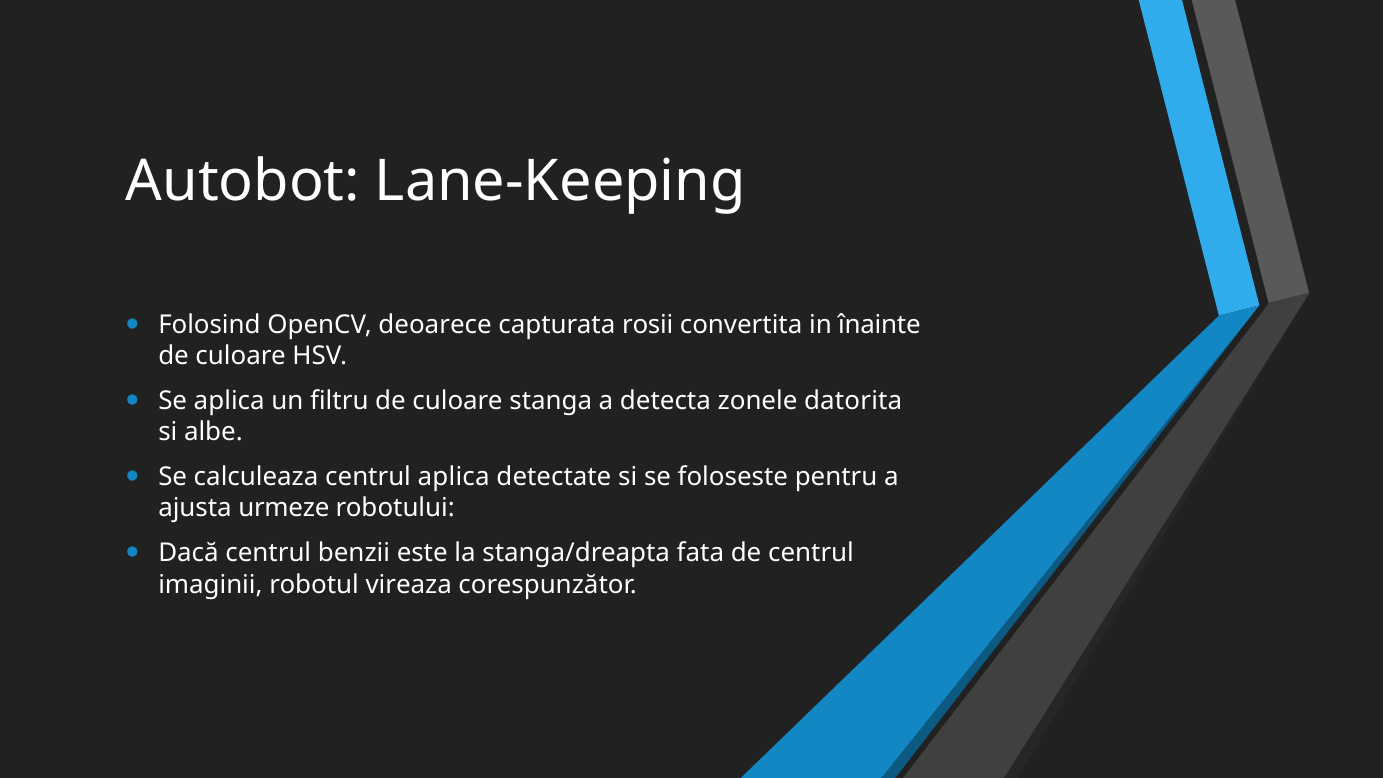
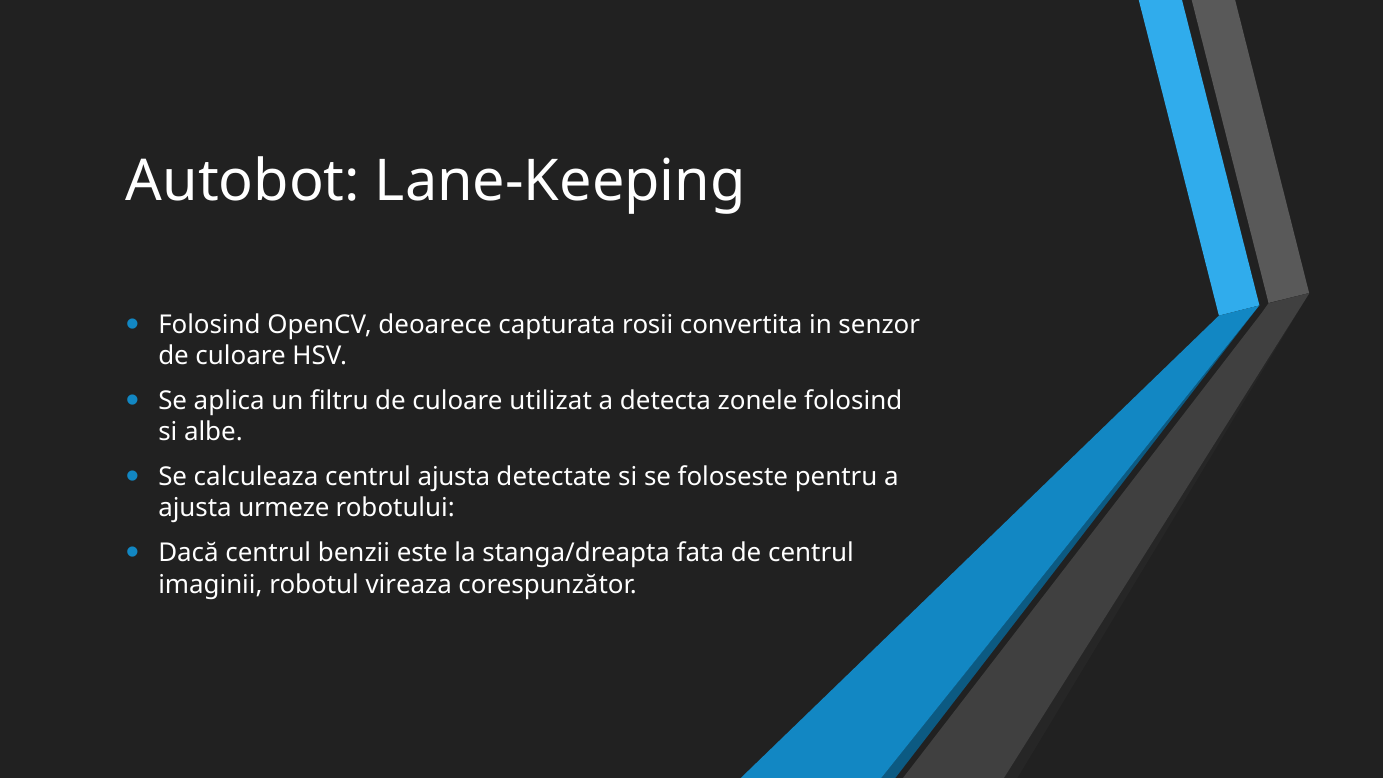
înainte: înainte -> senzor (879, 325)
stanga: stanga -> utilizat (551, 401)
zonele datorita: datorita -> folosind (853, 401)
centrul aplica: aplica -> ajusta (454, 477)
